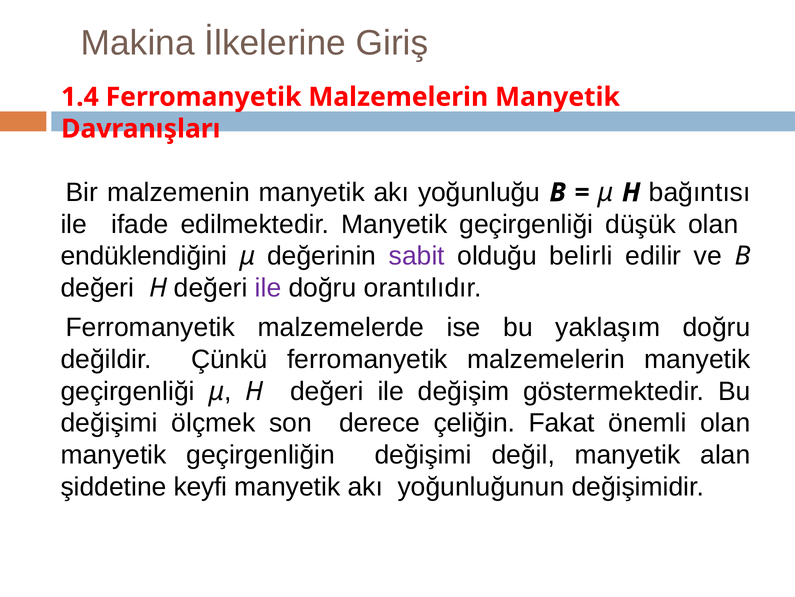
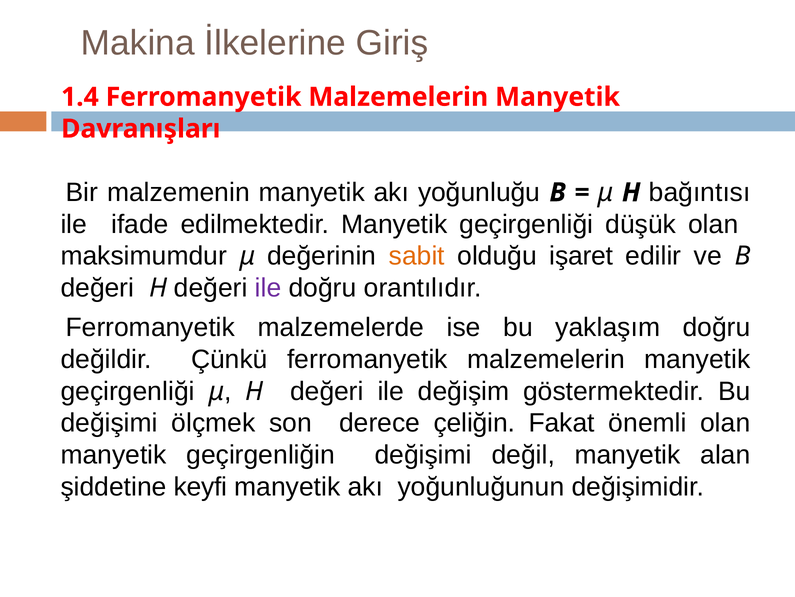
endüklendiğini: endüklendiğini -> maksimumdur (144, 256)
sabit colour: purple -> orange (417, 256)
belirli: belirli -> işaret (581, 256)
